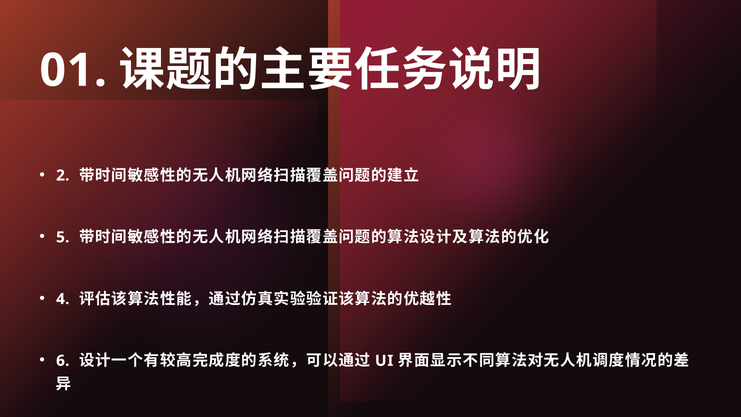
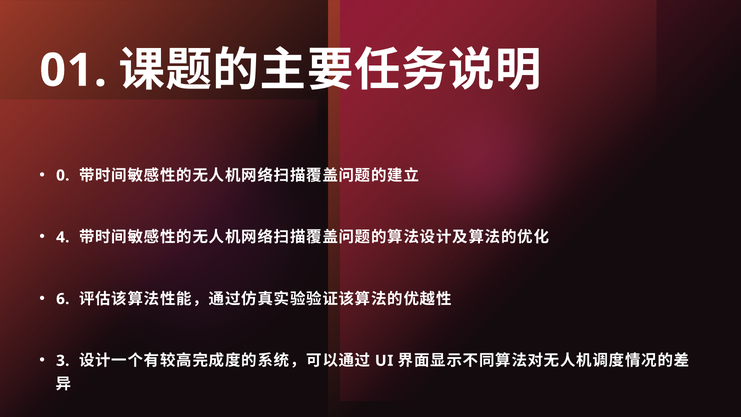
2: 2 -> 0 (63, 175)
5: 5 -> 4 (63, 237)
4: 4 -> 6 (63, 299)
6: 6 -> 3 (63, 361)
